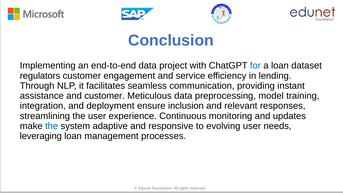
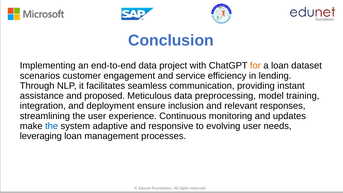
for colour: blue -> orange (255, 66)
regulators: regulators -> scenarios (40, 76)
and customer: customer -> proposed (105, 96)
